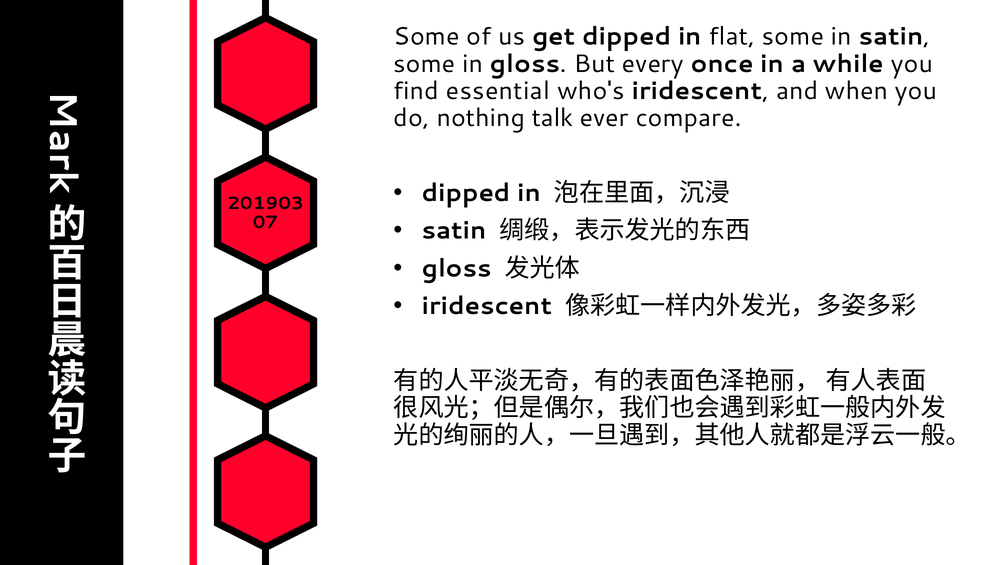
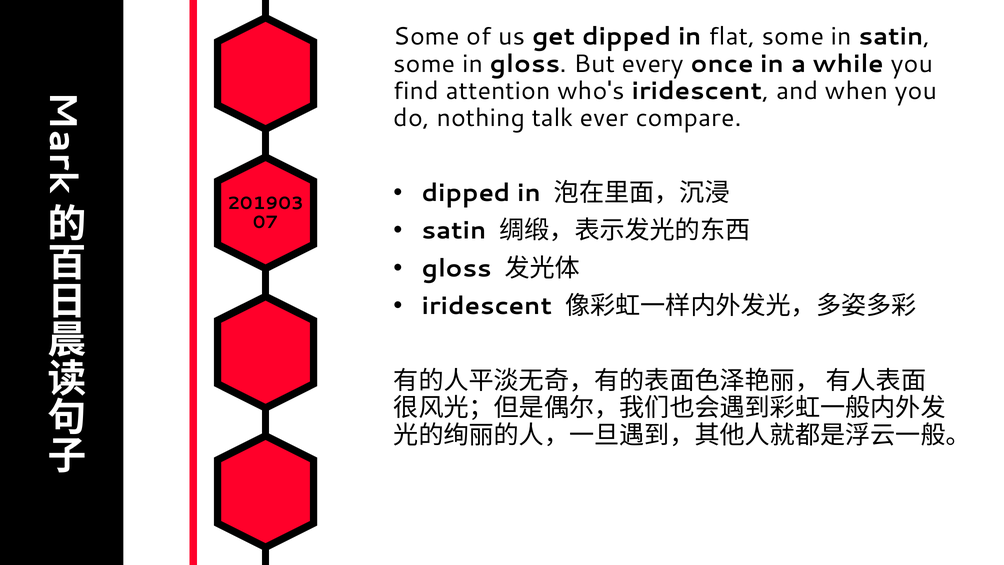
essential: essential -> attention (498, 91)
